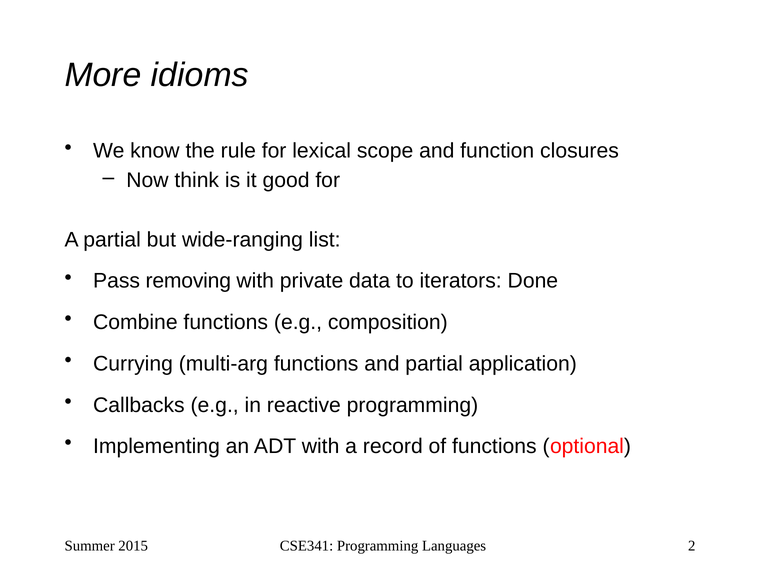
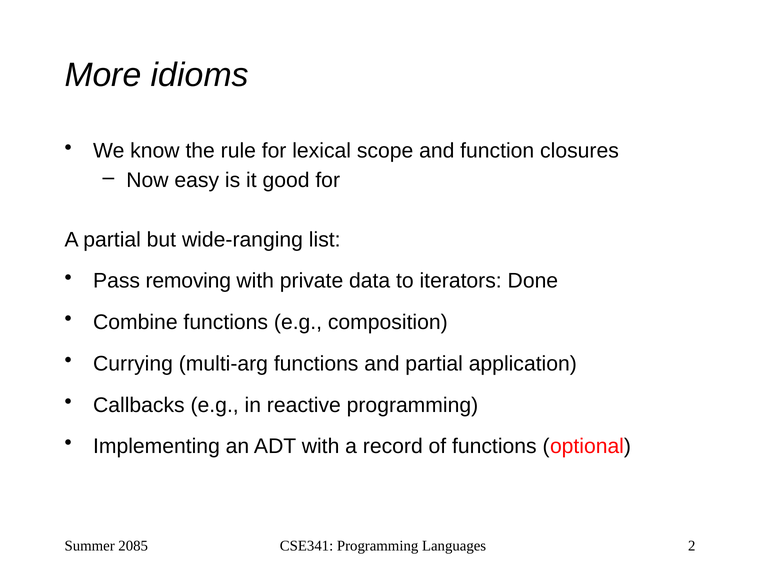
think: think -> easy (197, 181)
2015: 2015 -> 2085 (133, 546)
